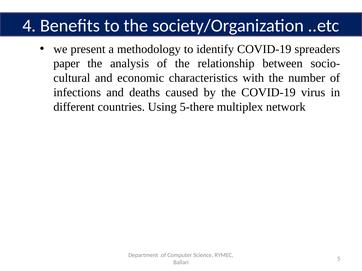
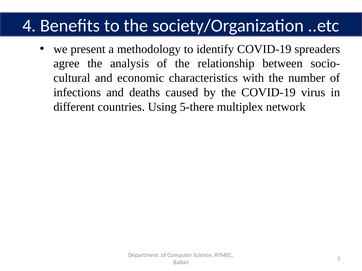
paper: paper -> agree (66, 64)
